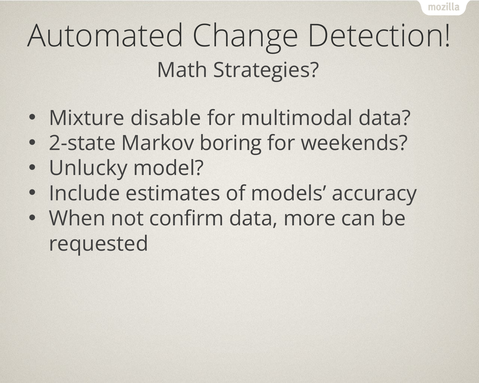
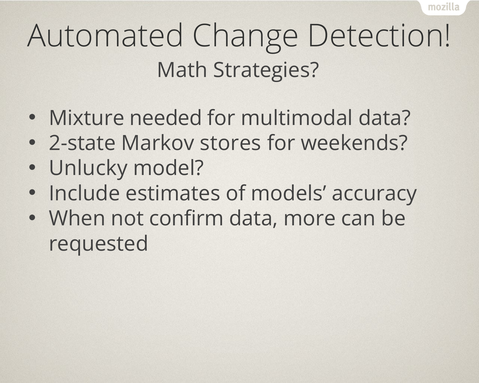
disable: disable -> needed (166, 118)
boring: boring -> stores (231, 143)
